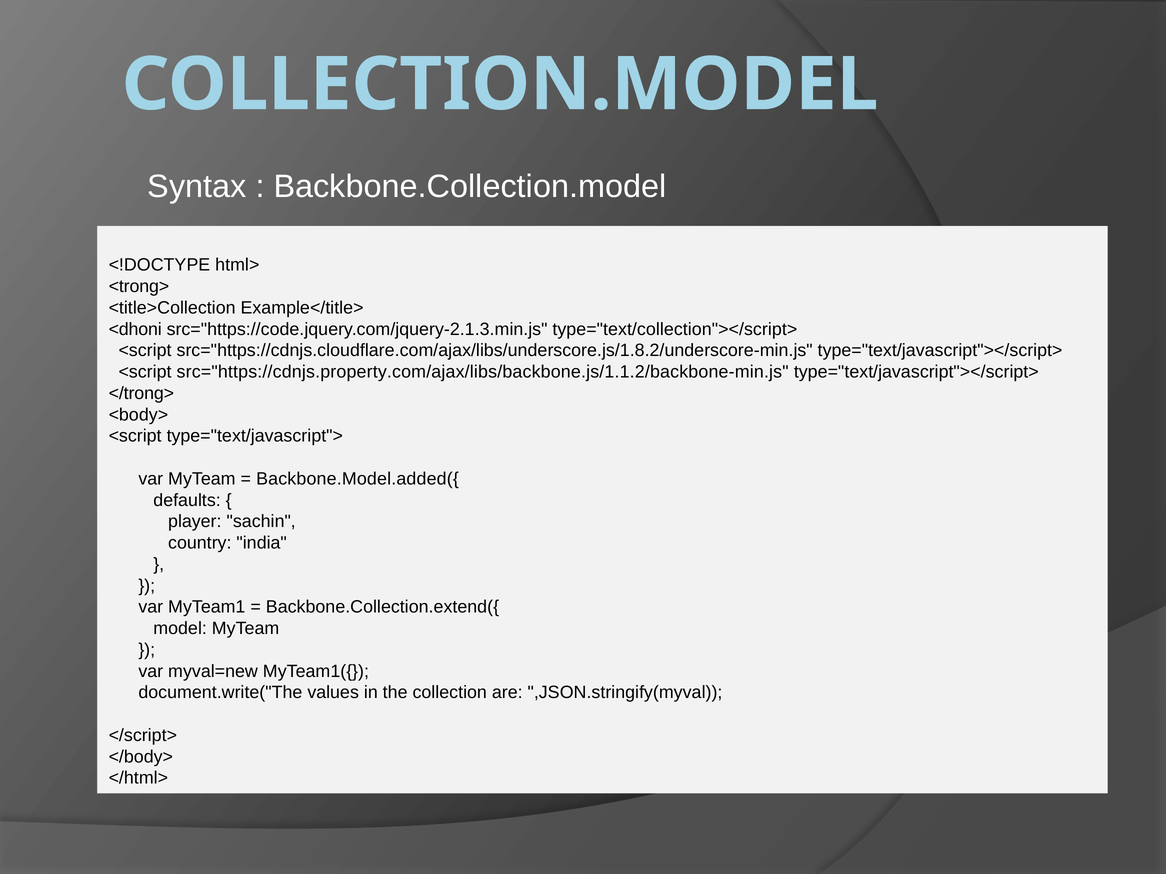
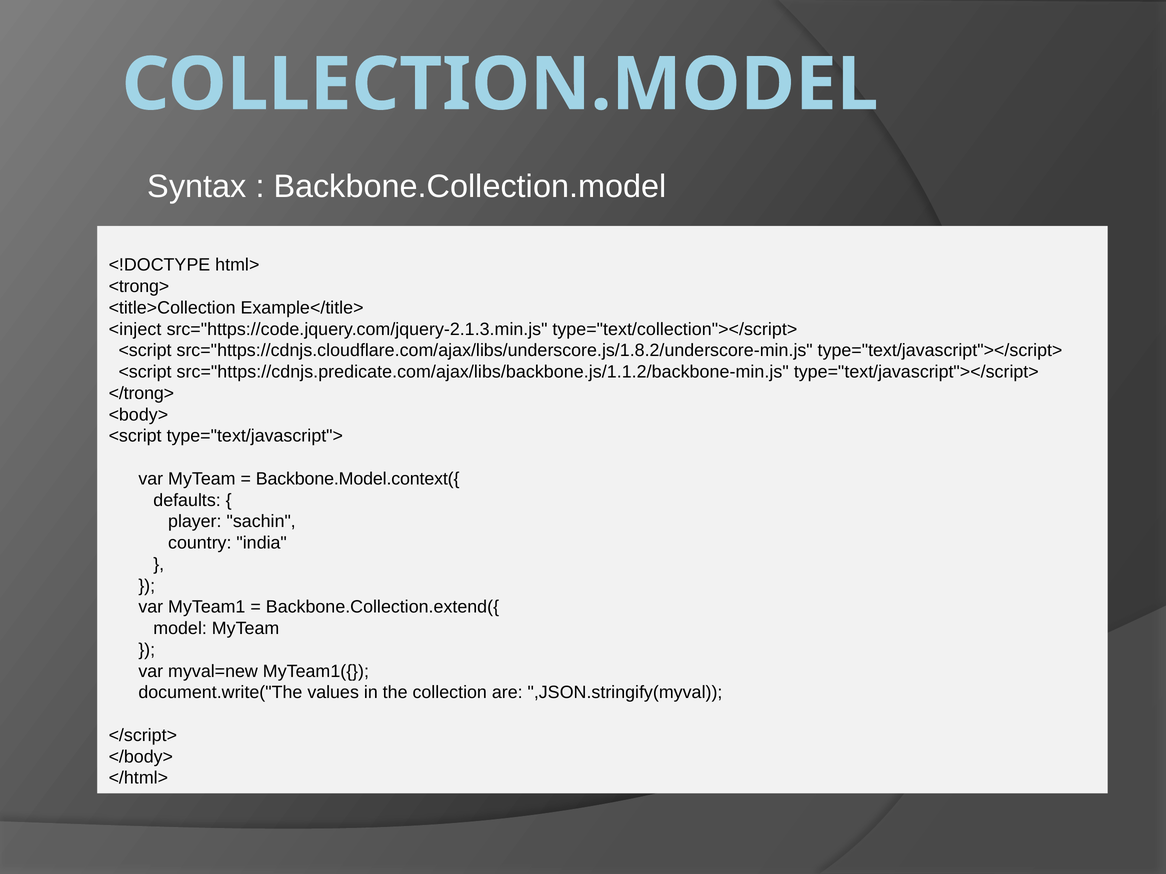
<dhoni: <dhoni -> <inject (135, 329)
src="https://cdnjs.property.com/ajax/libs/backbone.js/1.1.2/backbone-min.js: src="https://cdnjs.property.com/ajax/libs/backbone.js/1.1.2/backbone-min.js -> src="https://cdnjs.predicate.com/ajax/libs/backbone.js/1.1.2/backbone-min.js (483, 372)
Backbone.Model.added({: Backbone.Model.added({ -> Backbone.Model.context({ (358, 479)
